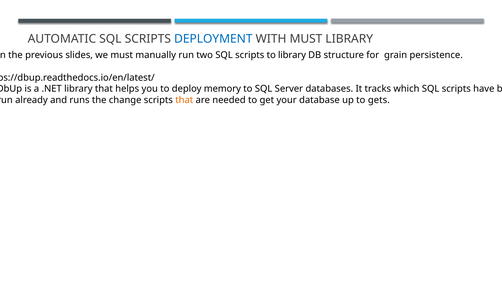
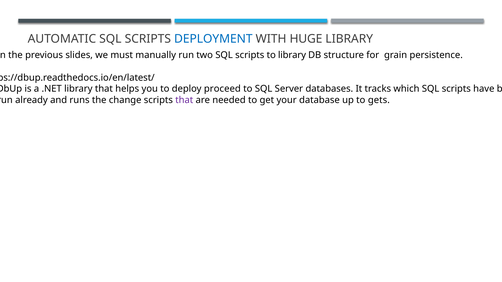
WITH MUST: MUST -> HUGE (306, 39)
memory: memory -> proceed (222, 89)
that colour: orange -> purple (184, 100)
